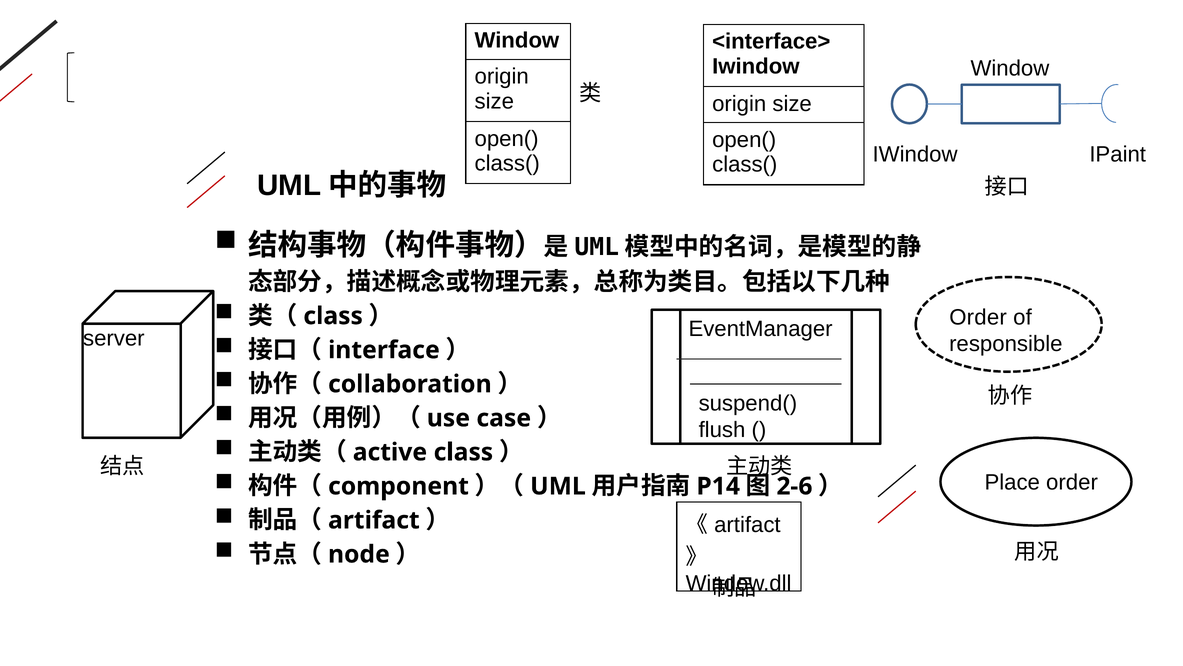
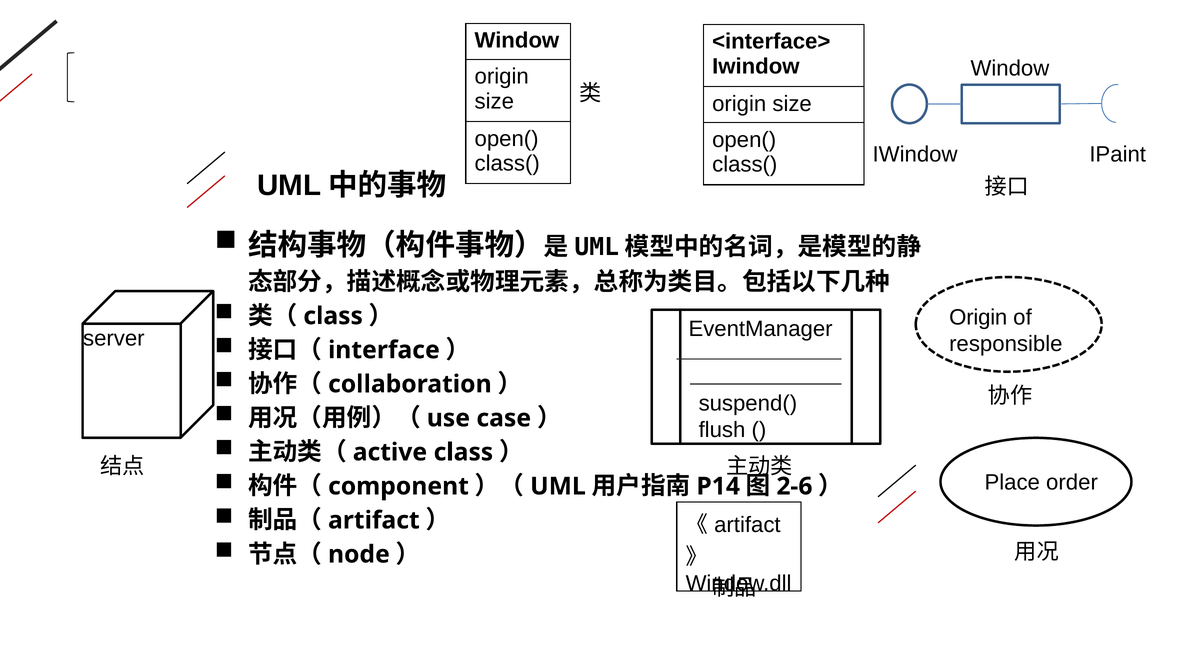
Order: Order -> Origin (978, 317)
